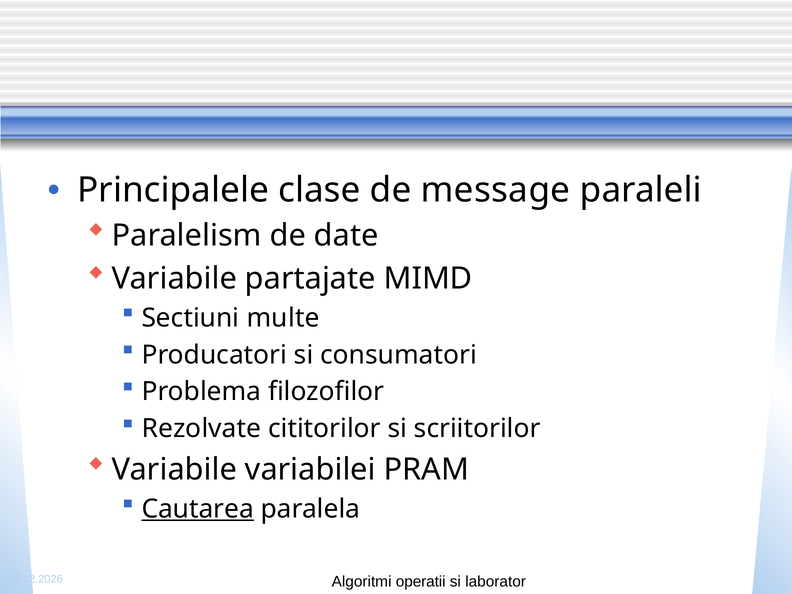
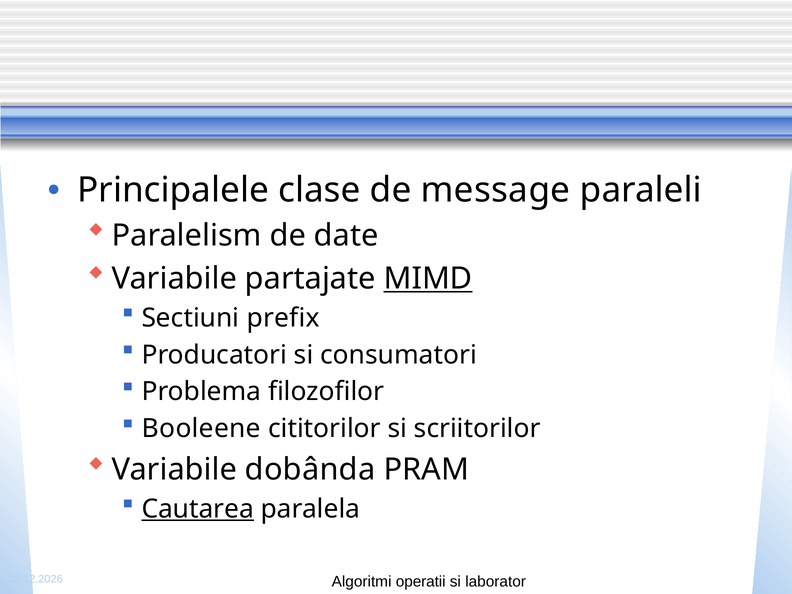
MIMD underline: none -> present (428, 279)
multe: multe -> prefix (283, 318)
Rezolvate: Rezolvate -> Booleene (201, 429)
variabilei: variabilei -> dobânda (310, 470)
